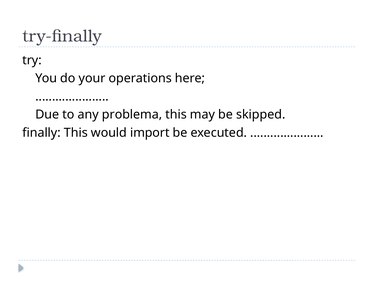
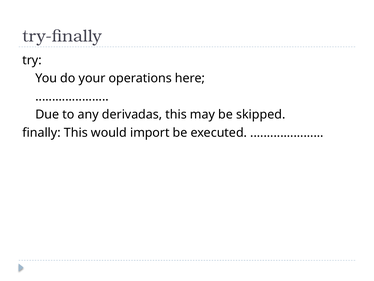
problema: problema -> derivadas (132, 114)
